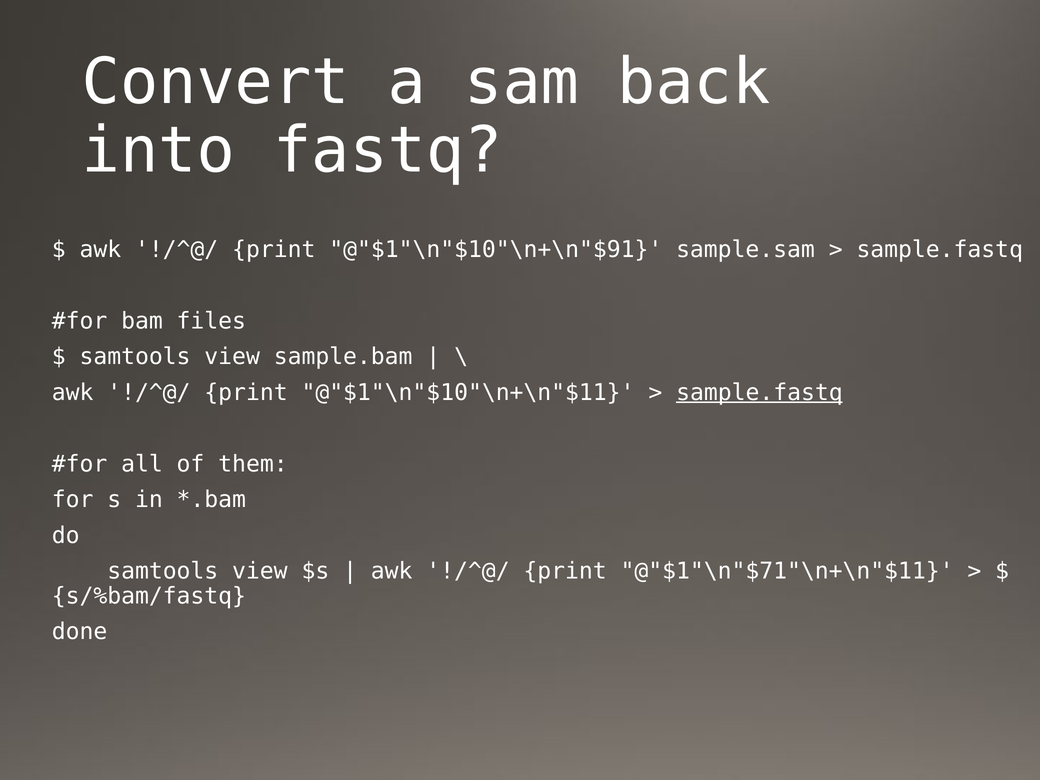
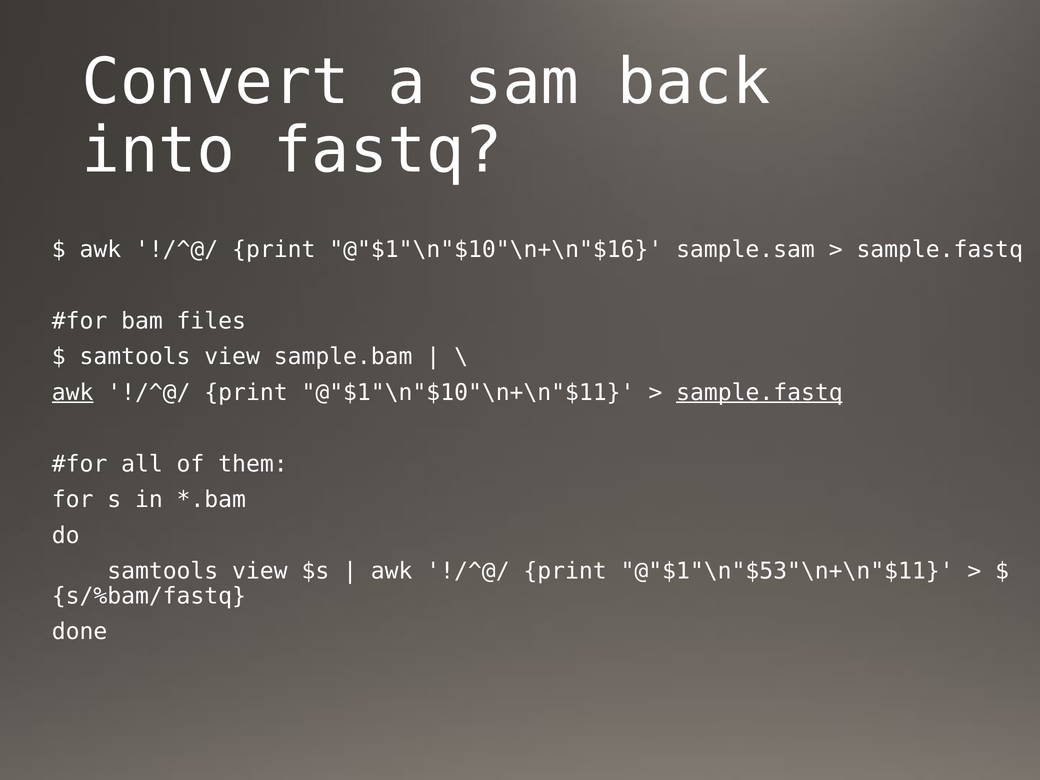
@"$1"\n"$10"\n+\n"$91: @"$1"\n"$10"\n+\n"$91 -> @"$1"\n"$10"\n+\n"$16 (496, 250)
awk underline: none -> present (73, 392)
@"$1"\n"$71"\n+\n"$11: @"$1"\n"$71"\n+\n"$11 -> @"$1"\n"$53"\n+\n"$11 (787, 571)
